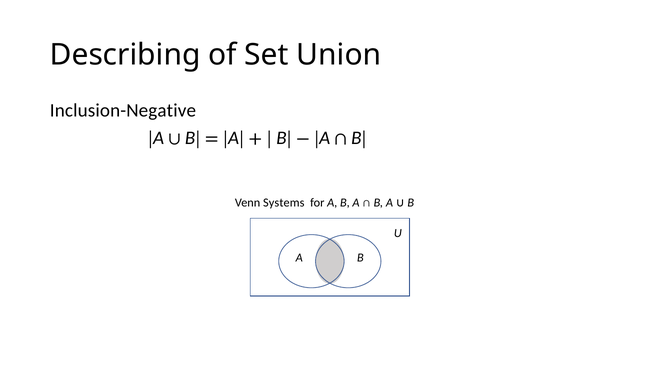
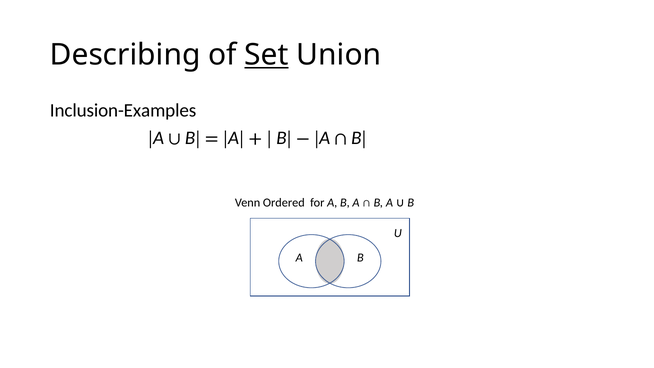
Set underline: none -> present (267, 55)
Inclusion-Negative: Inclusion-Negative -> Inclusion-Examples (123, 111)
Systems: Systems -> Ordered (284, 203)
